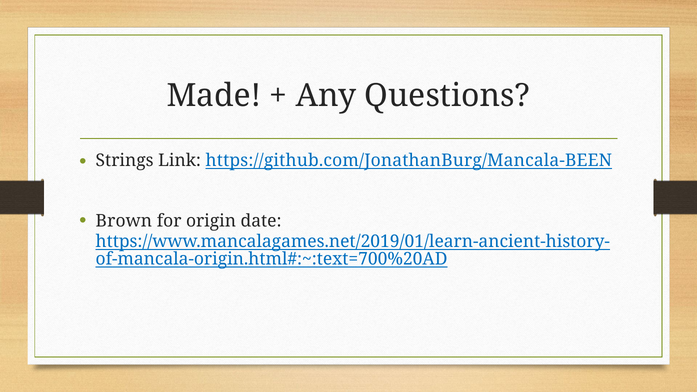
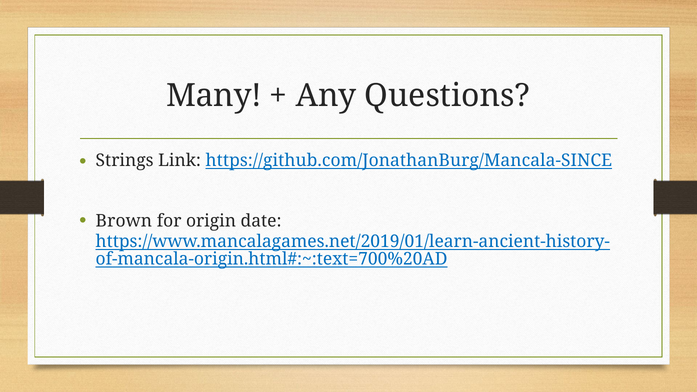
Made: Made -> Many (214, 96)
https://github.com/JonathanBurg/Mancala-BEEN: https://github.com/JonathanBurg/Mancala-BEEN -> https://github.com/JonathanBurg/Mancala-SINCE (409, 160)
